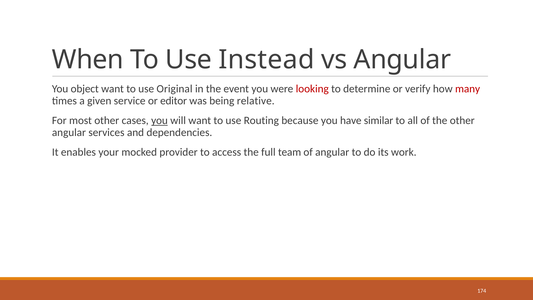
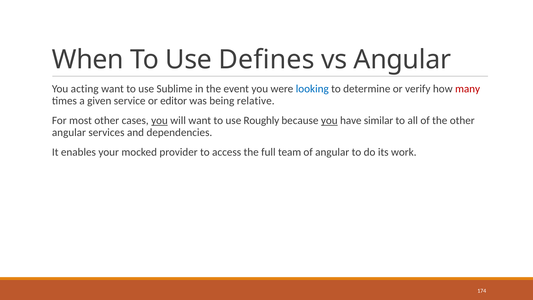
Instead: Instead -> Defines (266, 60)
object: object -> acting (85, 89)
Original: Original -> Sublime (175, 89)
looking colour: red -> blue (312, 89)
Routing: Routing -> Roughly (261, 120)
you underline: none -> present (329, 120)
